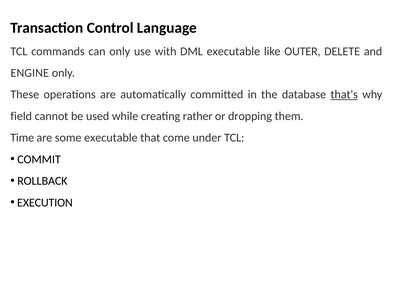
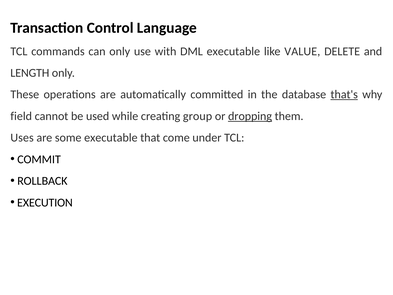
OUTER: OUTER -> VALUE (302, 51)
ENGINE: ENGINE -> LENGTH (30, 73)
rather: rather -> group (198, 116)
dropping underline: none -> present (250, 116)
Time: Time -> Uses (22, 138)
